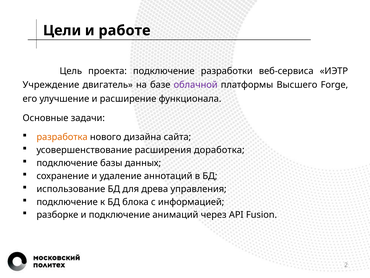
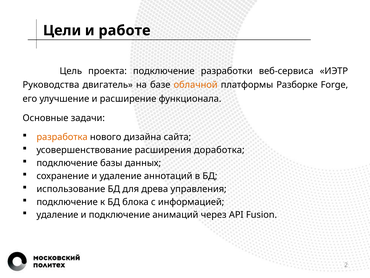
Учреждение: Учреждение -> Руководства (51, 85)
облачной colour: purple -> orange (196, 85)
Высшего: Высшего -> Разборке (297, 85)
разборке: разборке -> удаление (57, 215)
